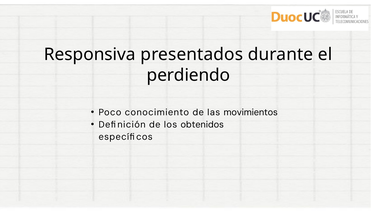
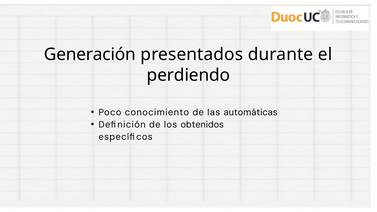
Responsiva: Responsiva -> Generación (90, 54)
movimientos: movimientos -> automáticas (251, 112)
